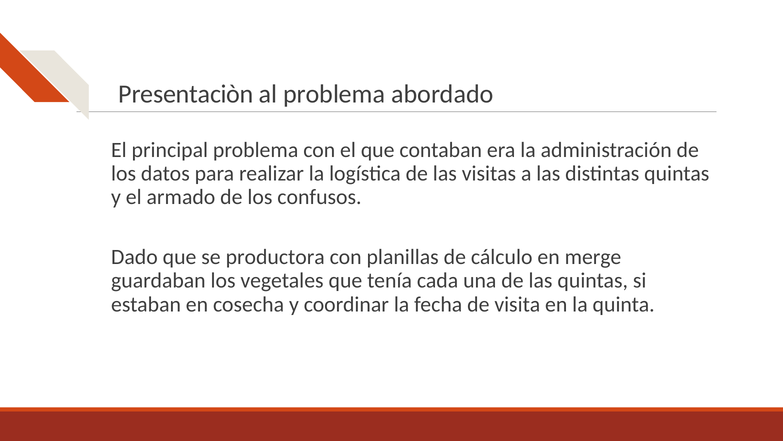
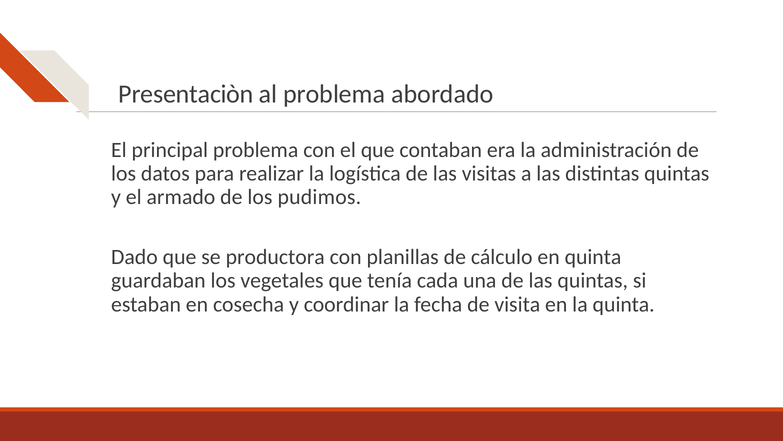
confusos: confusos -> pudimos (319, 197)
en merge: merge -> quinta (593, 257)
